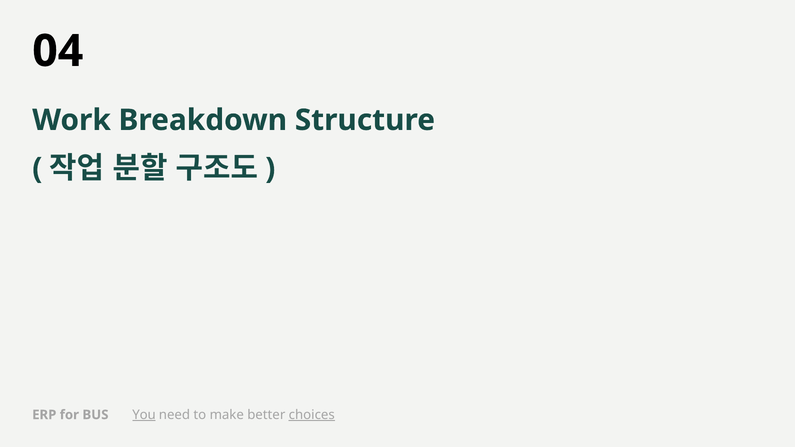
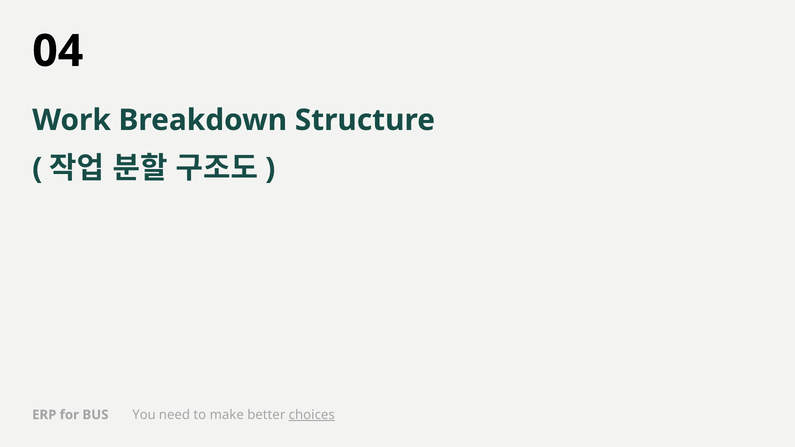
You underline: present -> none (144, 415)
